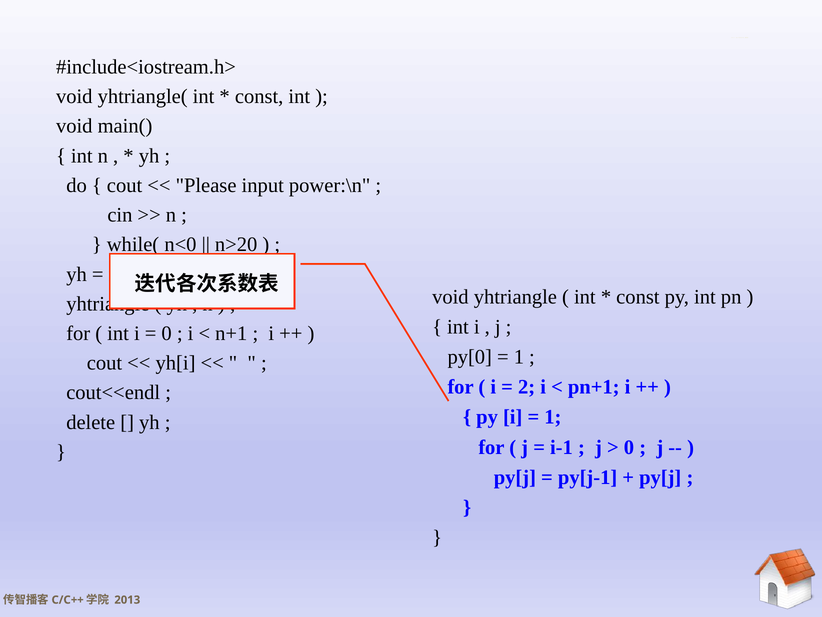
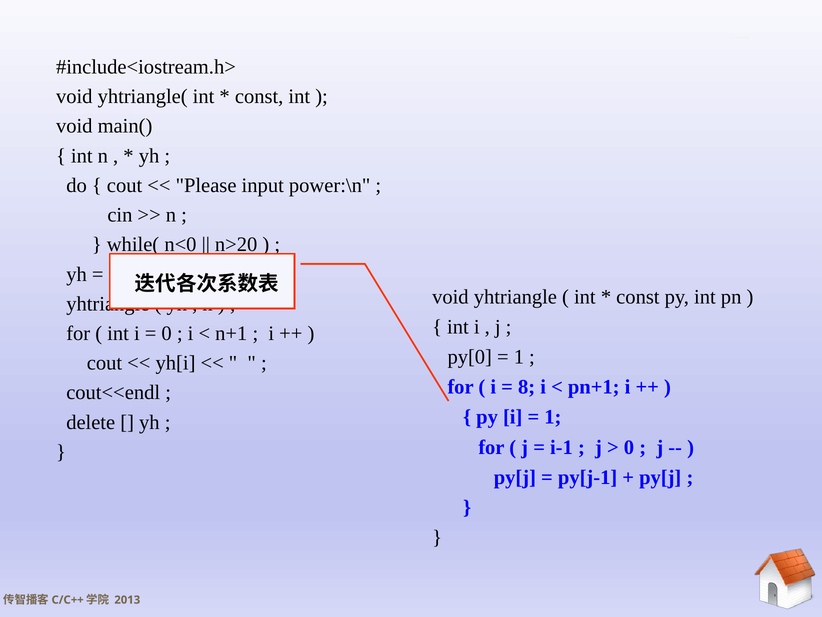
2: 2 -> 8 (527, 387)
